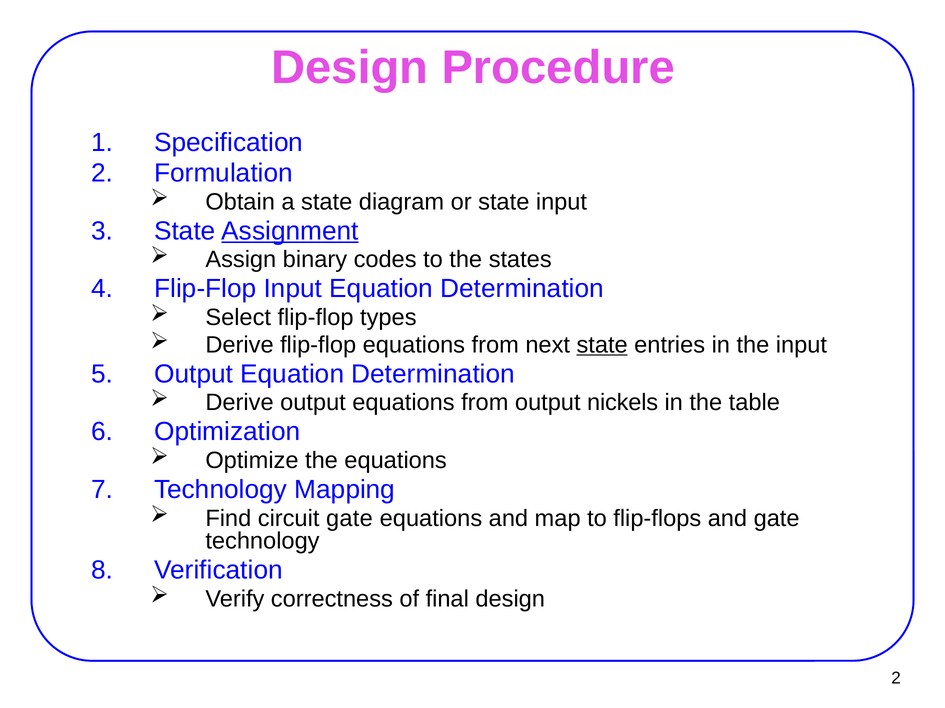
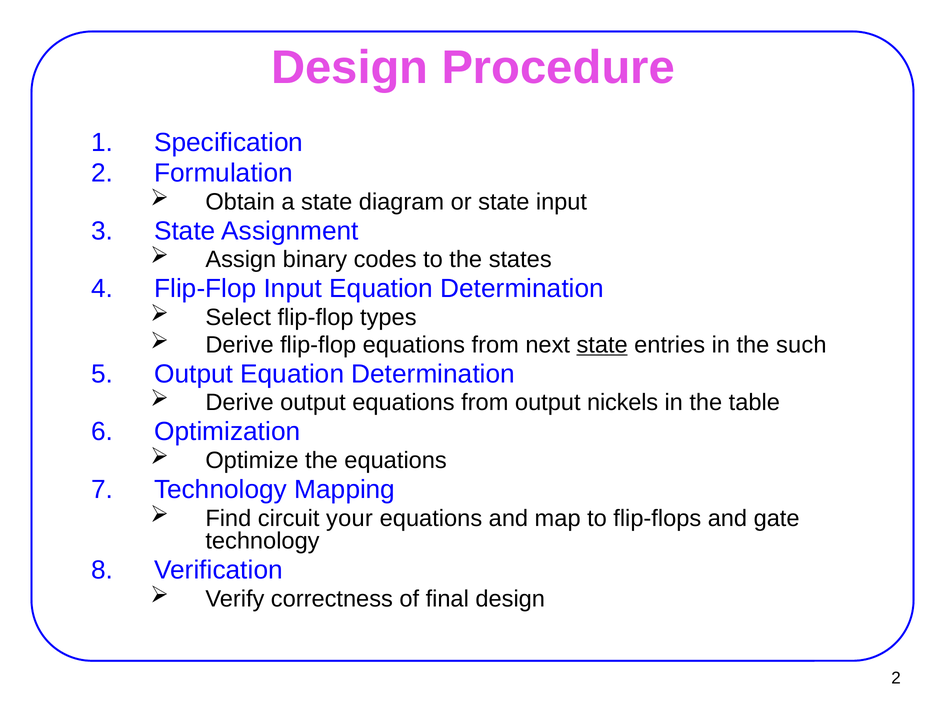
Assignment underline: present -> none (290, 231)
the input: input -> such (801, 345)
circuit gate: gate -> your (349, 519)
